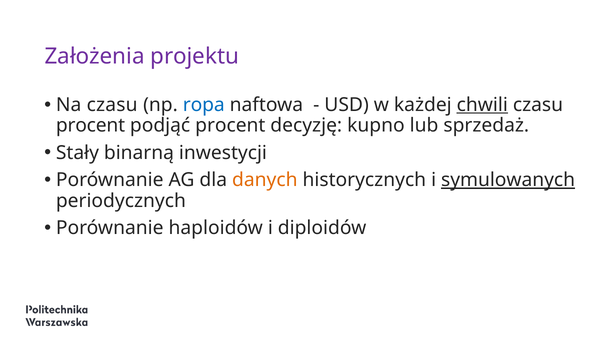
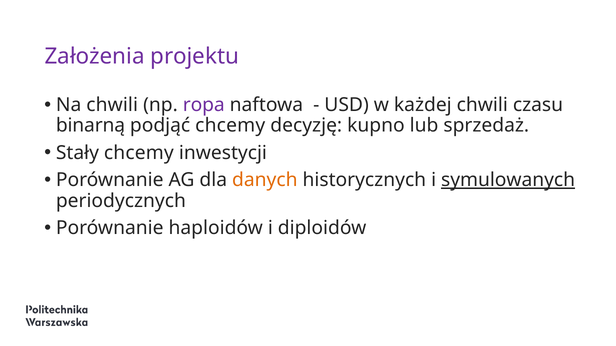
Na czasu: czasu -> chwili (112, 105)
ropa colour: blue -> purple (204, 105)
chwili underline: present -> none (482, 105)
procent: procent -> binarną (90, 126)
podjąć procent: procent -> chcemy (230, 126)
Stały binarną: binarną -> chcemy (139, 153)
